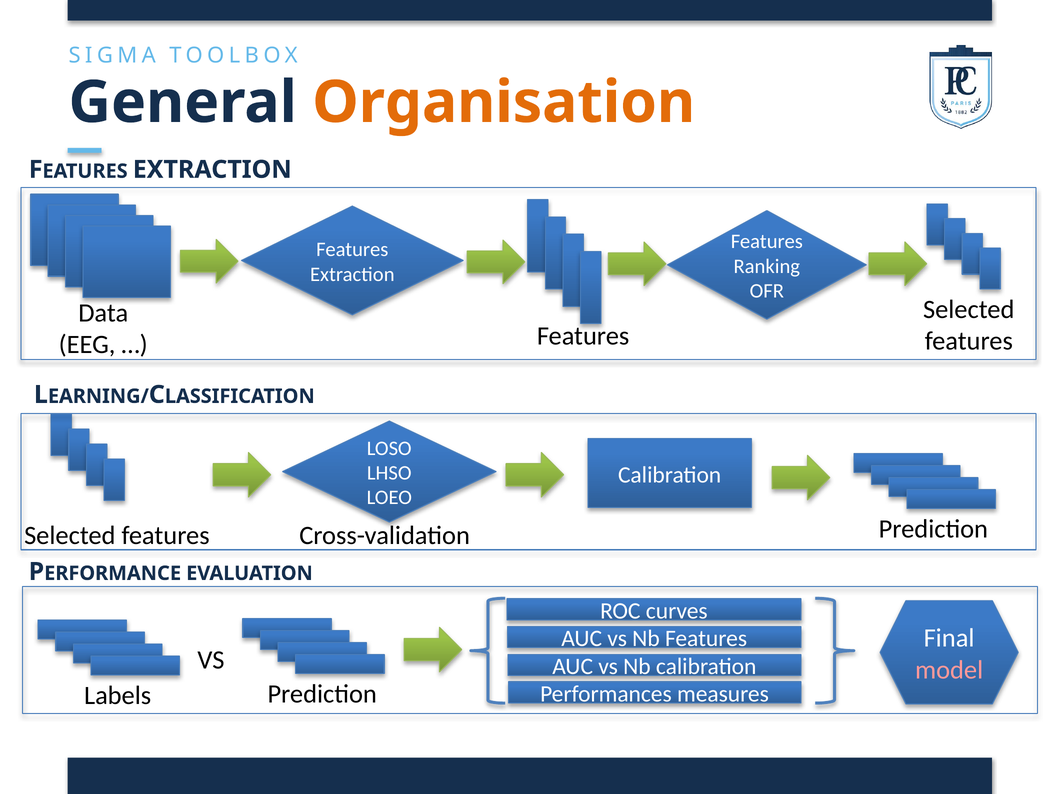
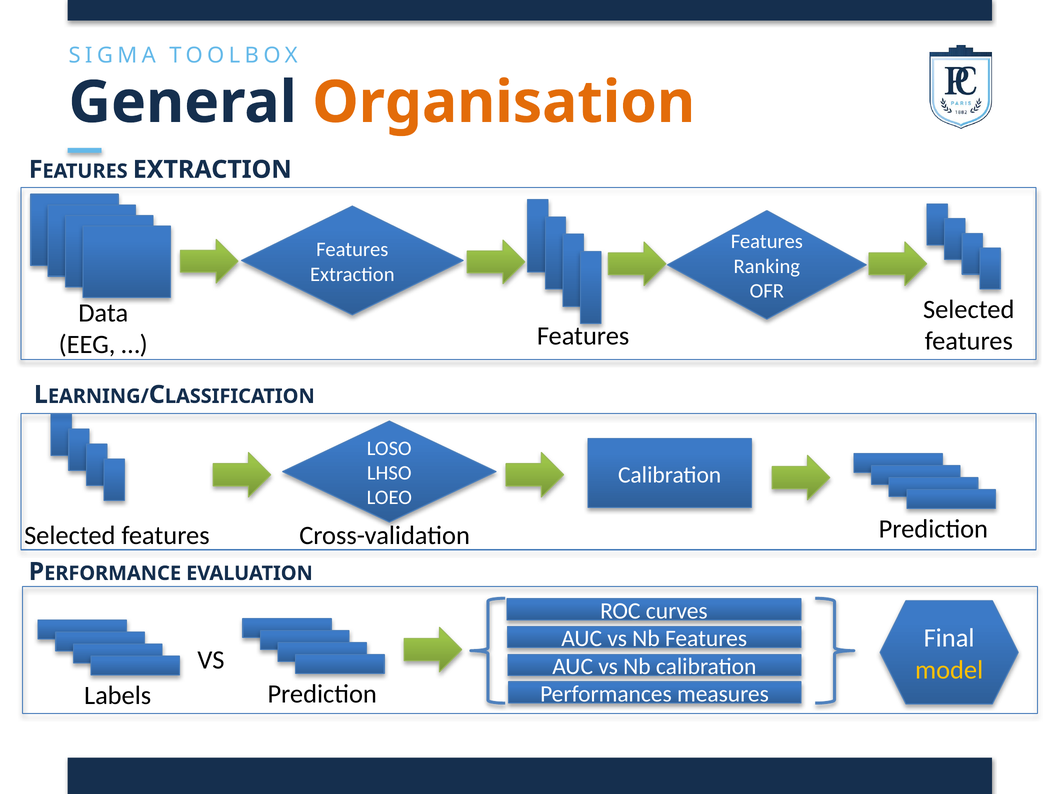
model colour: pink -> yellow (949, 670)
